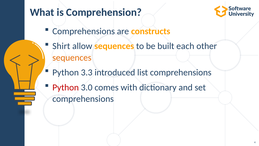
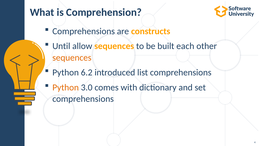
Shirt: Shirt -> Until (61, 46)
3.3: 3.3 -> 6.2 (87, 72)
Python colour: red -> orange (66, 87)
